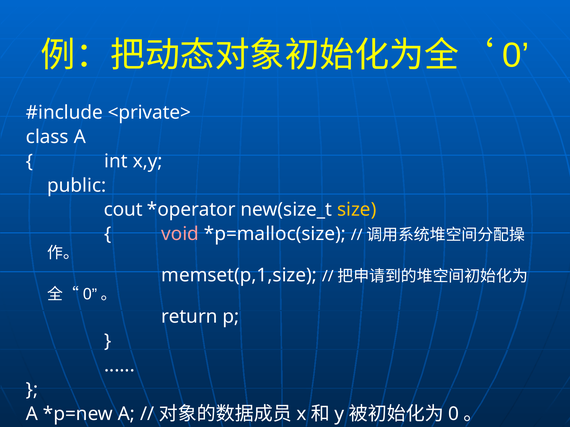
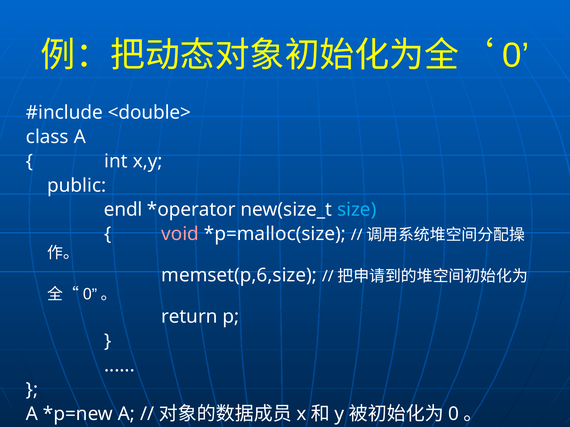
<private>: <private> -> <double> (149, 113)
cout: cout -> endl (123, 210)
size colour: yellow -> light blue (357, 210)
memset(p,1,size: memset(p,1,size -> memset(p,6,size (239, 276)
